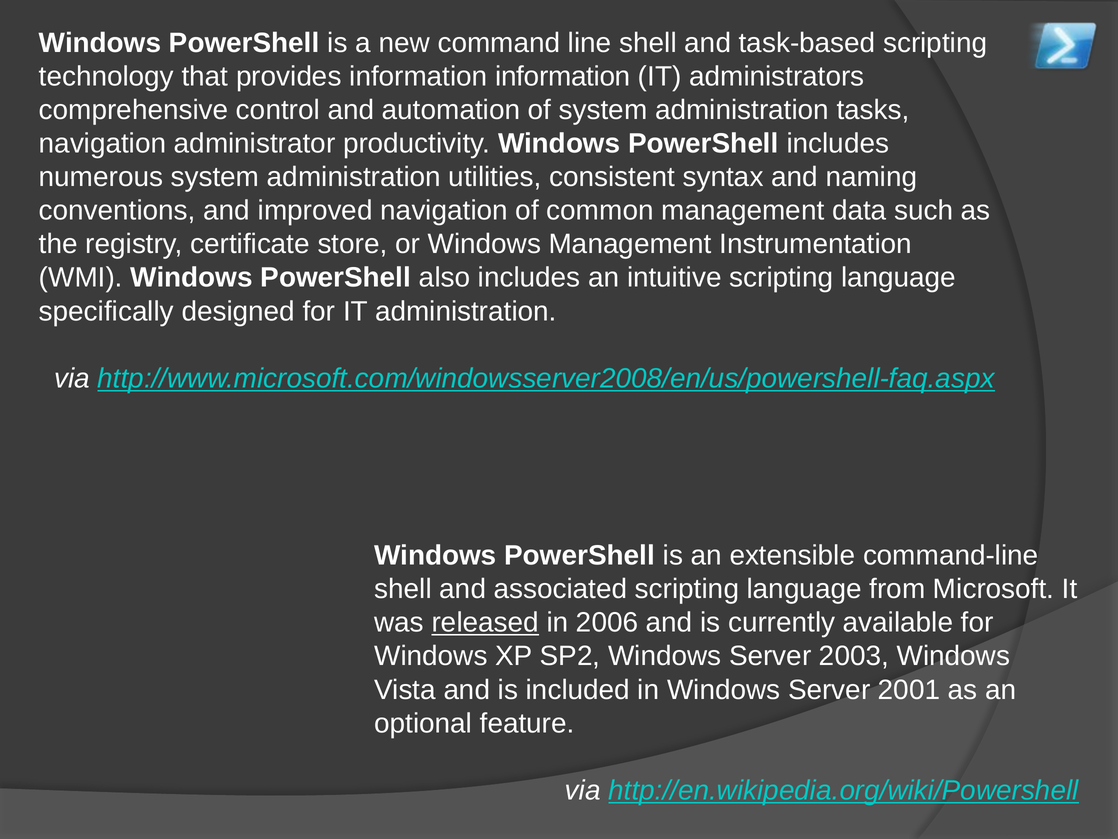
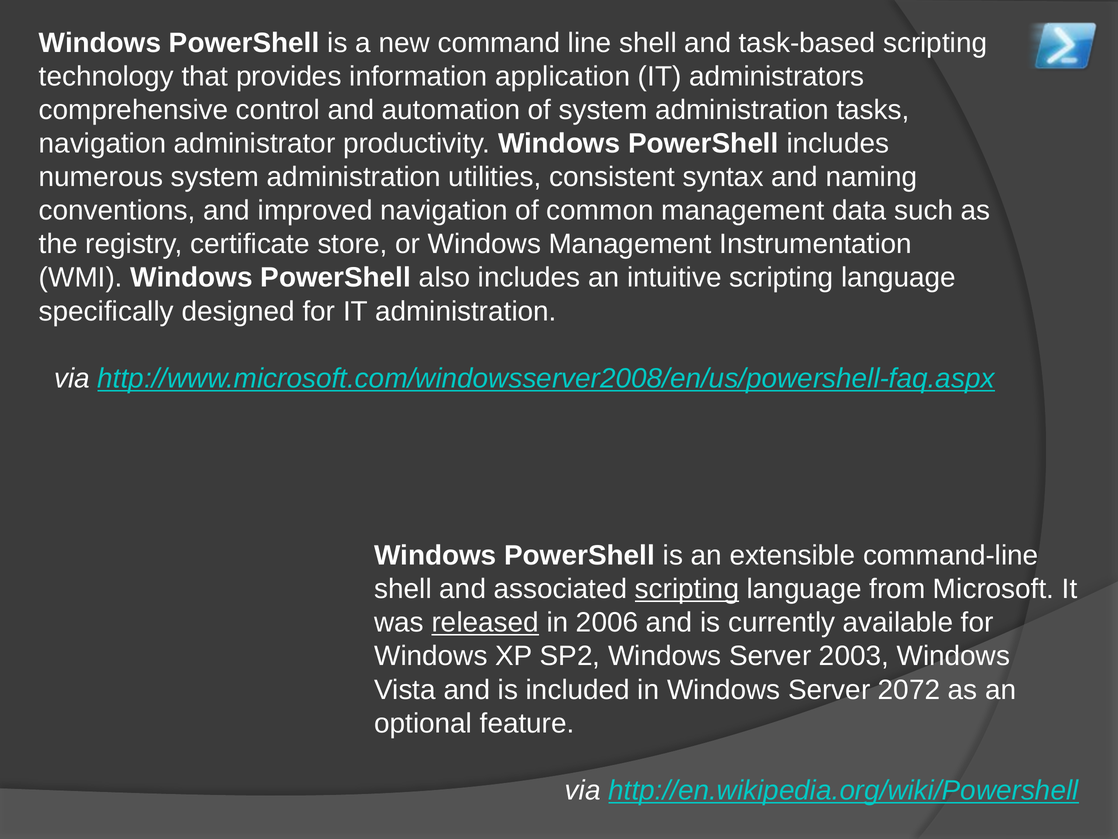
information information: information -> application (563, 76)
scripting underline: none -> present (687, 589)
2001: 2001 -> 2072 (909, 689)
